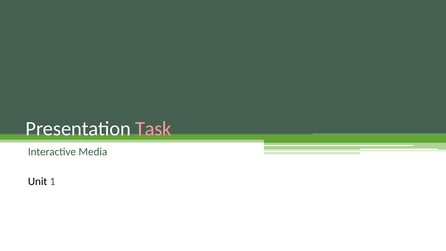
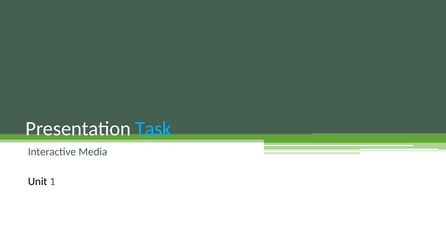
Task colour: pink -> light blue (153, 129)
